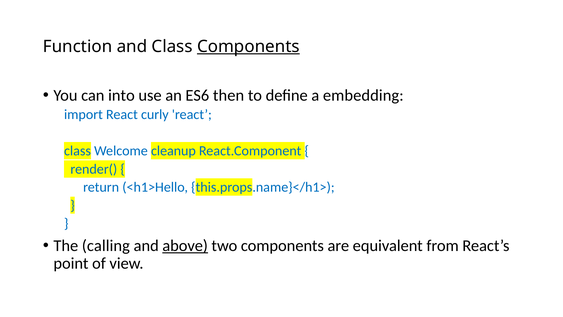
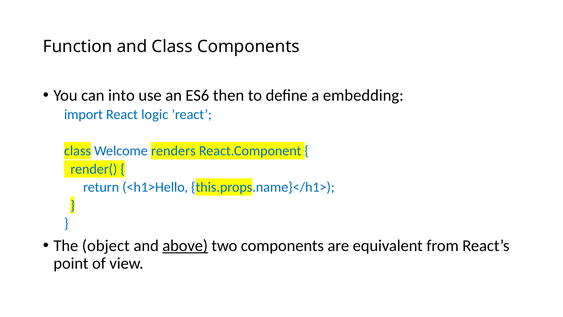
Components underline: present -> none (248, 46)
curly: curly -> logic (155, 115)
cleanup: cleanup -> renders (173, 151)
calling: calling -> object (106, 246)
